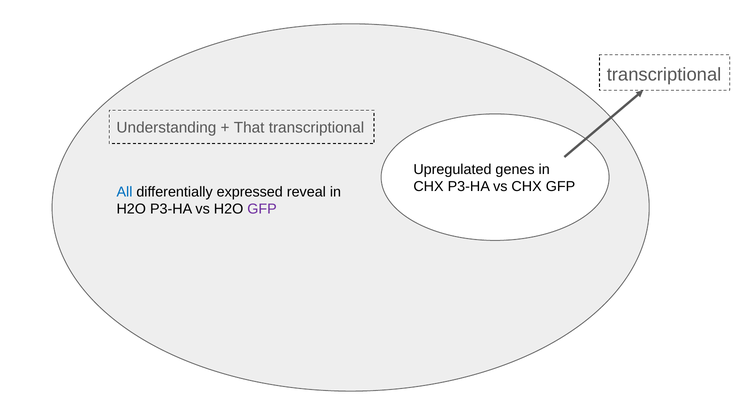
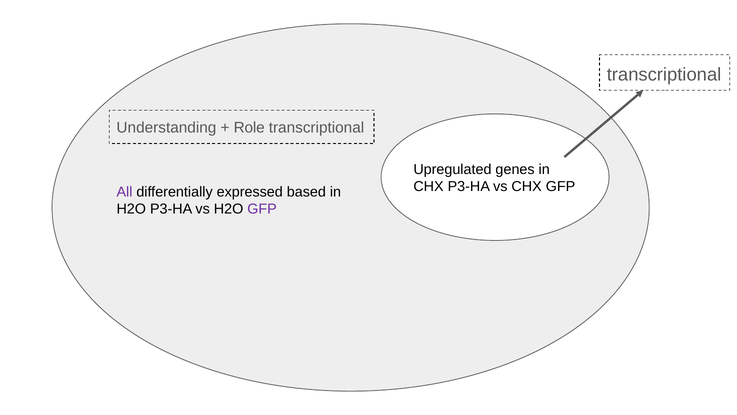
That: That -> Role (249, 128)
All colour: blue -> purple (124, 192)
reveal: reveal -> based (306, 192)
